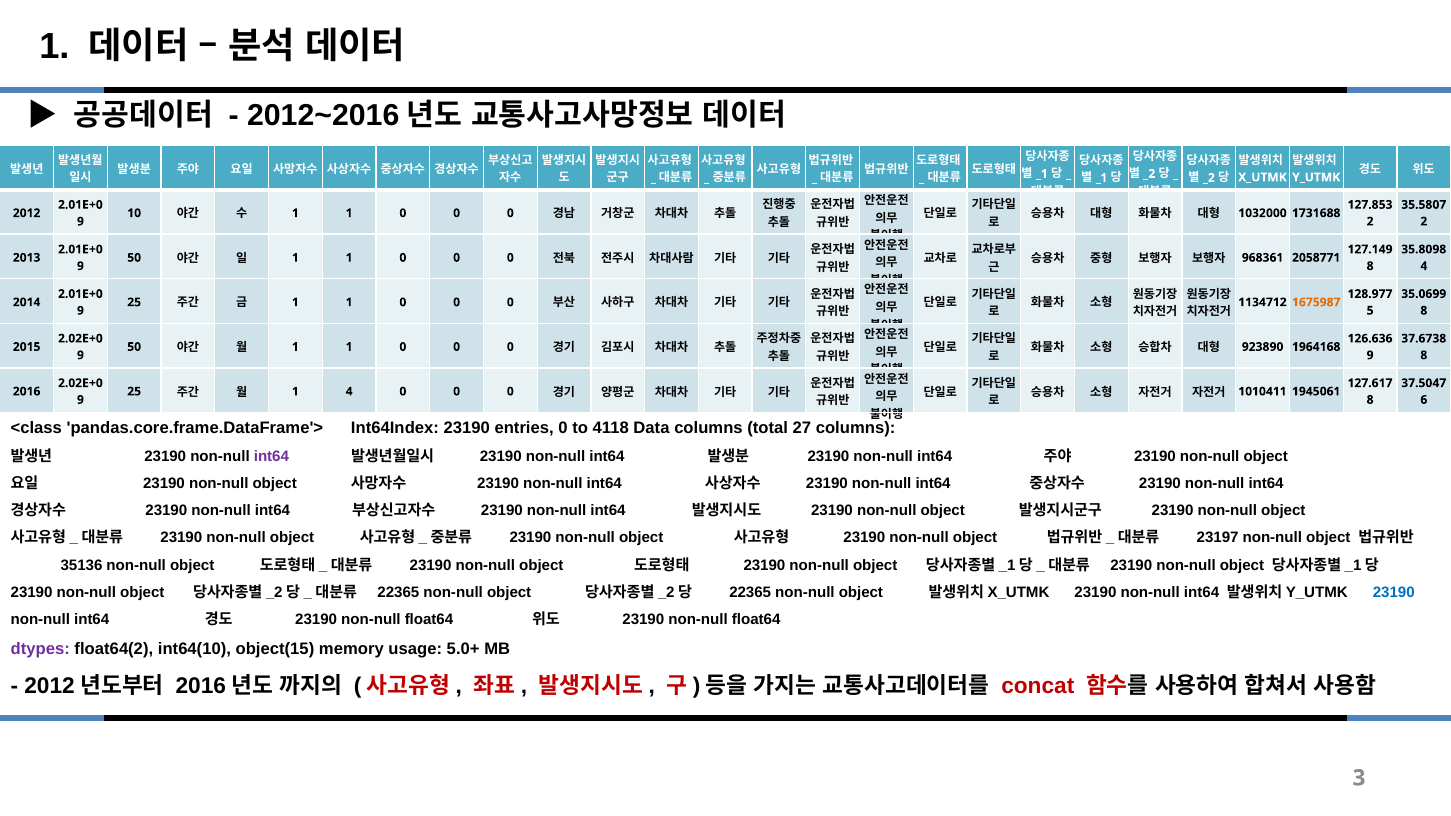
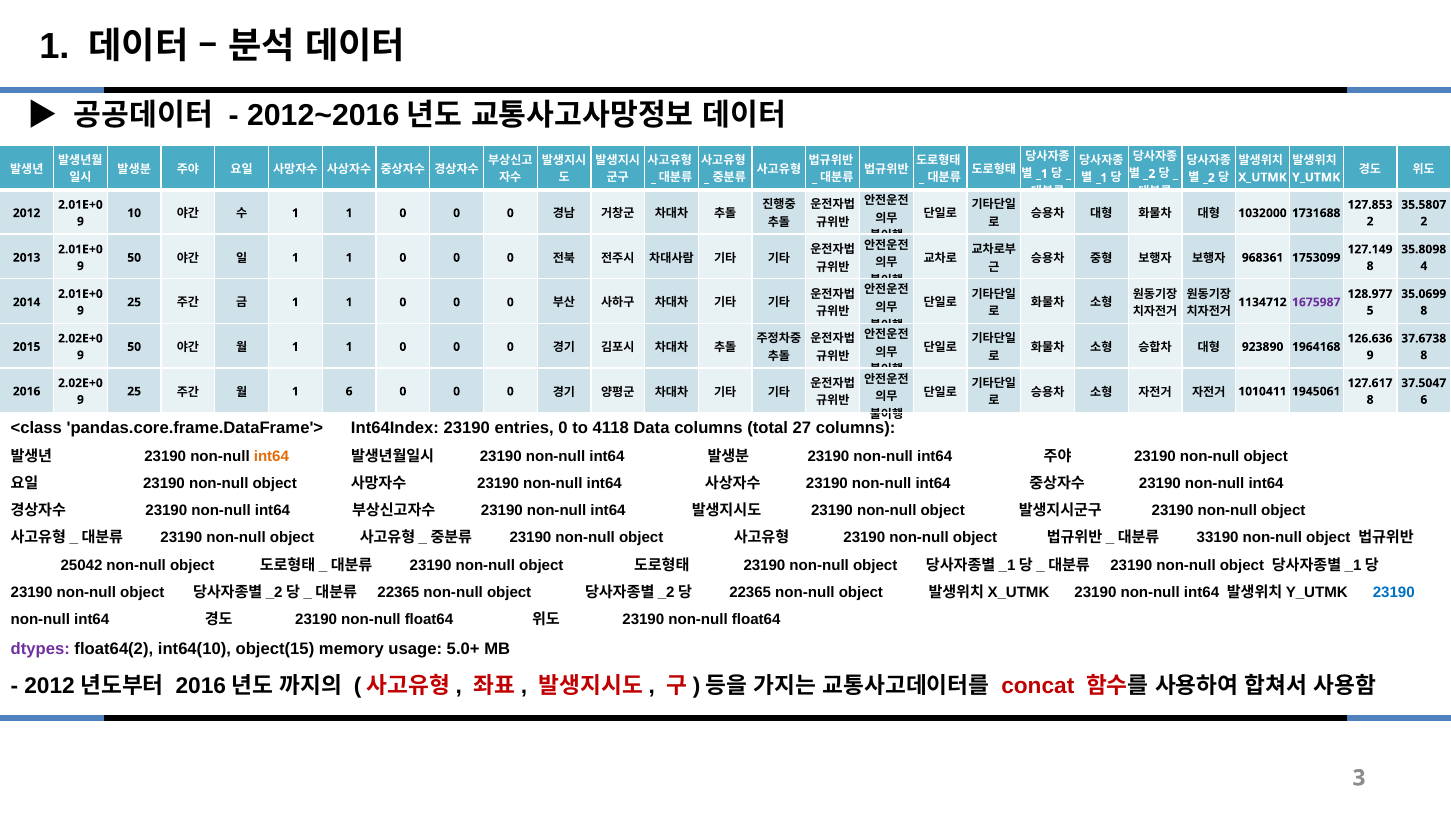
2058771: 2058771 -> 1753099 (1316, 258)
1675987 colour: orange -> purple (1316, 302)
1 4: 4 -> 6 (349, 392)
int64 colour: purple -> orange (271, 456)
23197: 23197 -> 33190 (1218, 538)
35136: 35136 -> 25042 (81, 565)
